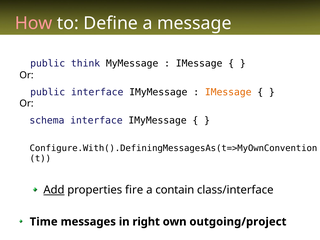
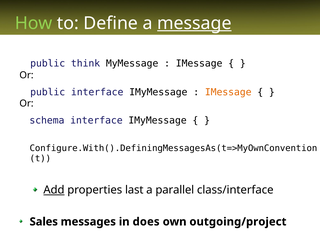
How colour: pink -> light green (34, 23)
message underline: none -> present (194, 23)
fire: fire -> last (134, 190)
contain: contain -> parallel (175, 190)
Time: Time -> Sales (44, 222)
right: right -> does (146, 222)
